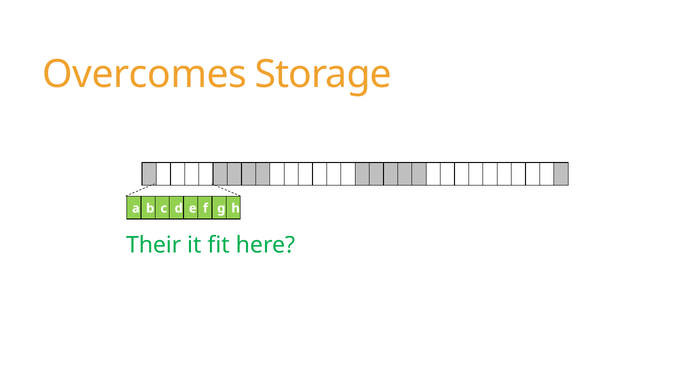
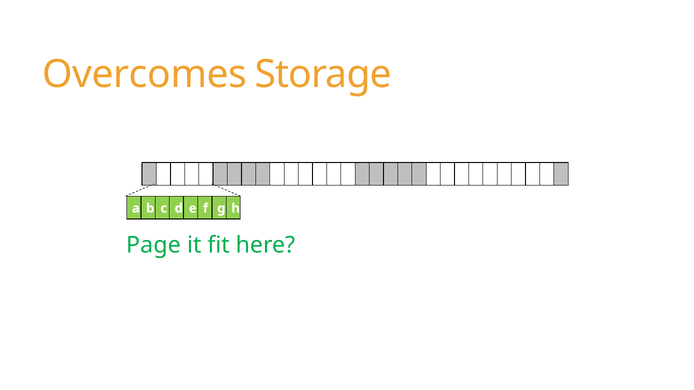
Their: Their -> Page (153, 245)
